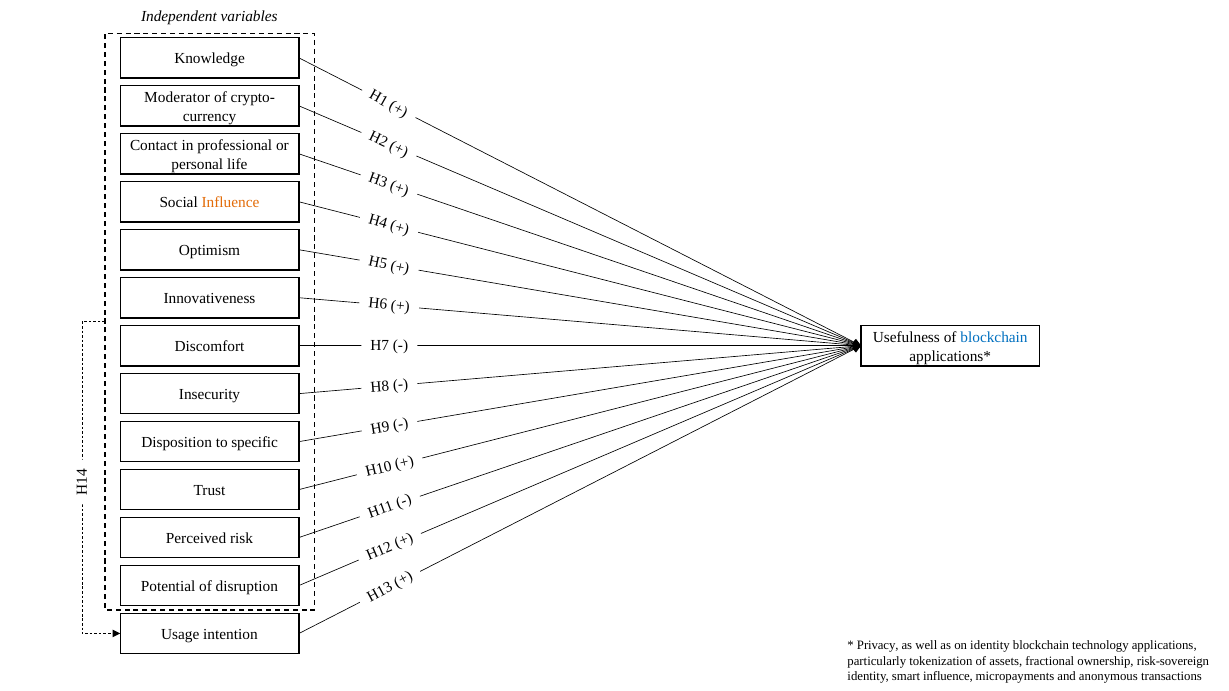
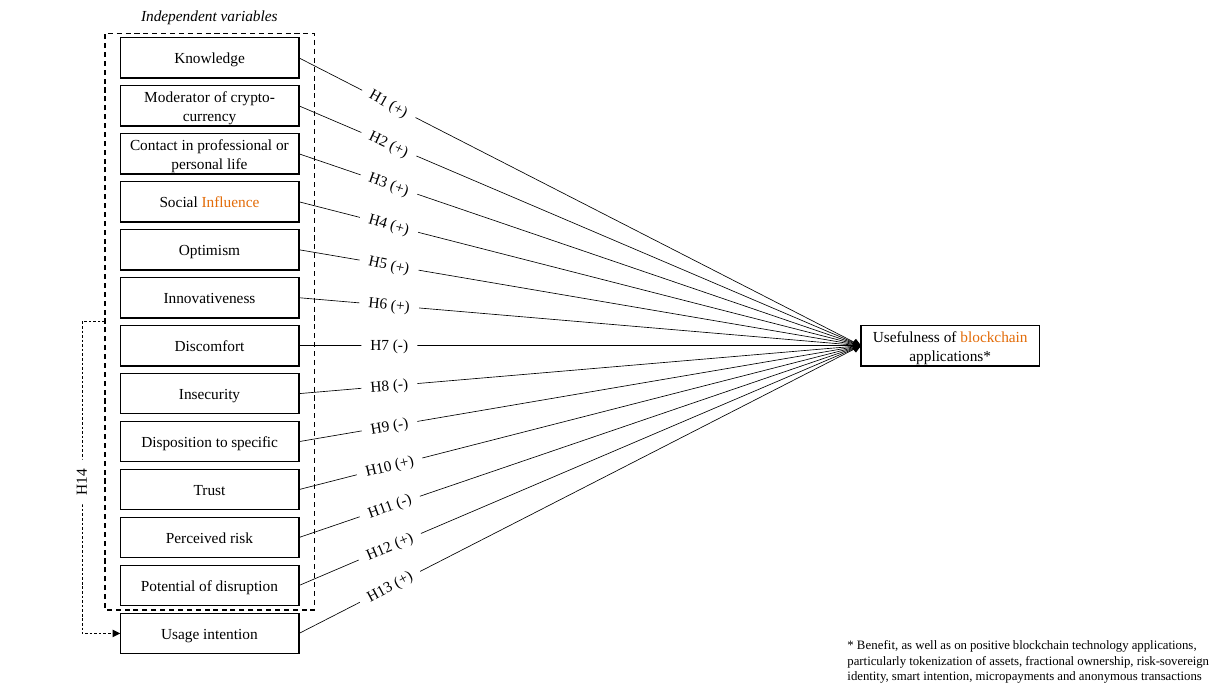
blockchain colour: blue -> orange (994, 338)
Privacy: Privacy -> Benefit (878, 646)
on identity: identity -> positive (990, 646)
smart influence: influence -> intention (948, 676)
